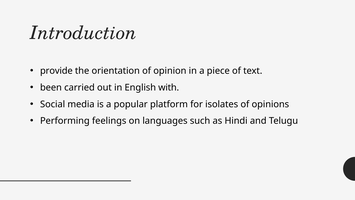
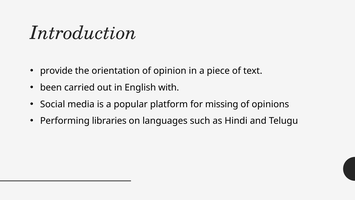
isolates: isolates -> missing (222, 104)
feelings: feelings -> libraries (109, 121)
